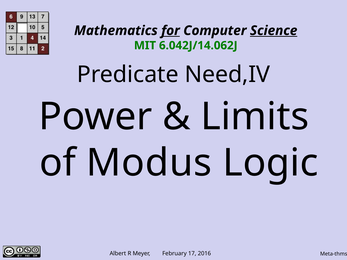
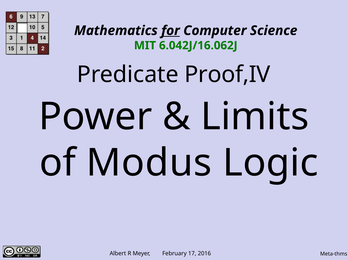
Science underline: present -> none (274, 31)
6.042J/14.062J: 6.042J/14.062J -> 6.042J/16.062J (198, 46)
Need,IV: Need,IV -> Proof,IV (227, 75)
